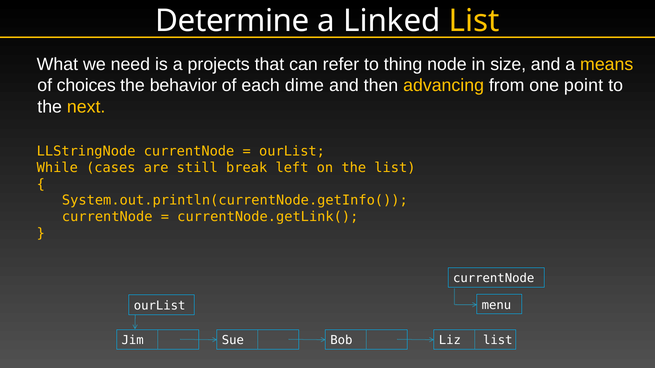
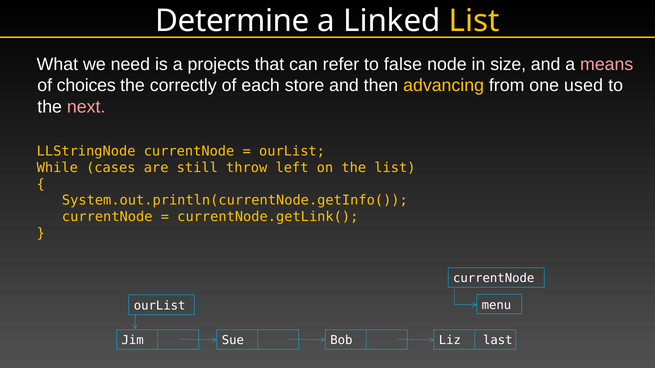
thing: thing -> false (403, 64)
means colour: yellow -> pink (607, 64)
behavior: behavior -> correctly (183, 86)
dime: dime -> store (305, 86)
point: point -> used (584, 86)
next colour: yellow -> pink (86, 107)
break: break -> throw (247, 168)
Liz list: list -> last (498, 341)
